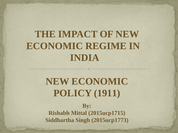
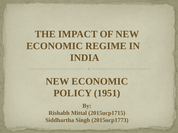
1911: 1911 -> 1951 (107, 94)
